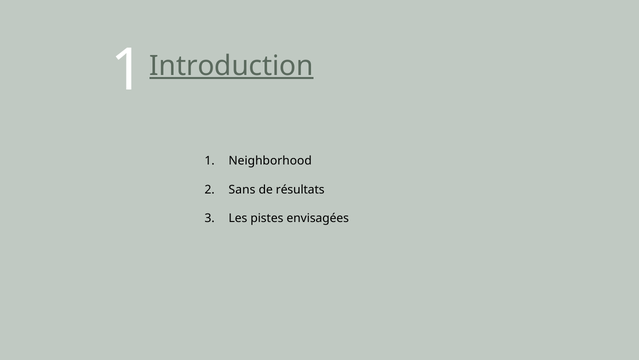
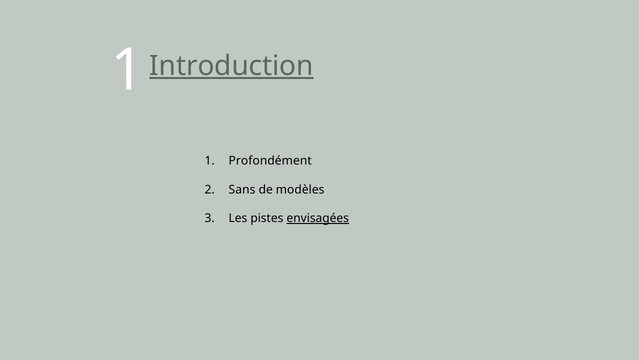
Neighborhood: Neighborhood -> Profondément (270, 161)
résultats: résultats -> modèles (300, 189)
envisagées underline: none -> present (318, 218)
